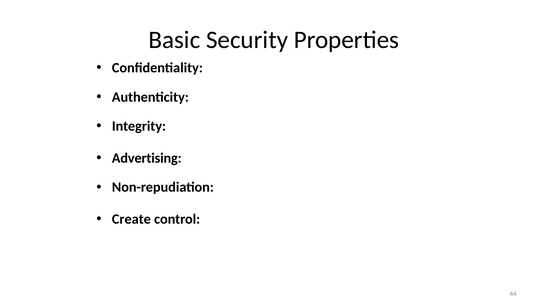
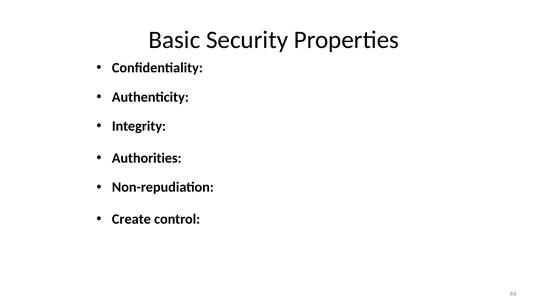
Advertising: Advertising -> Authorities (147, 158)
